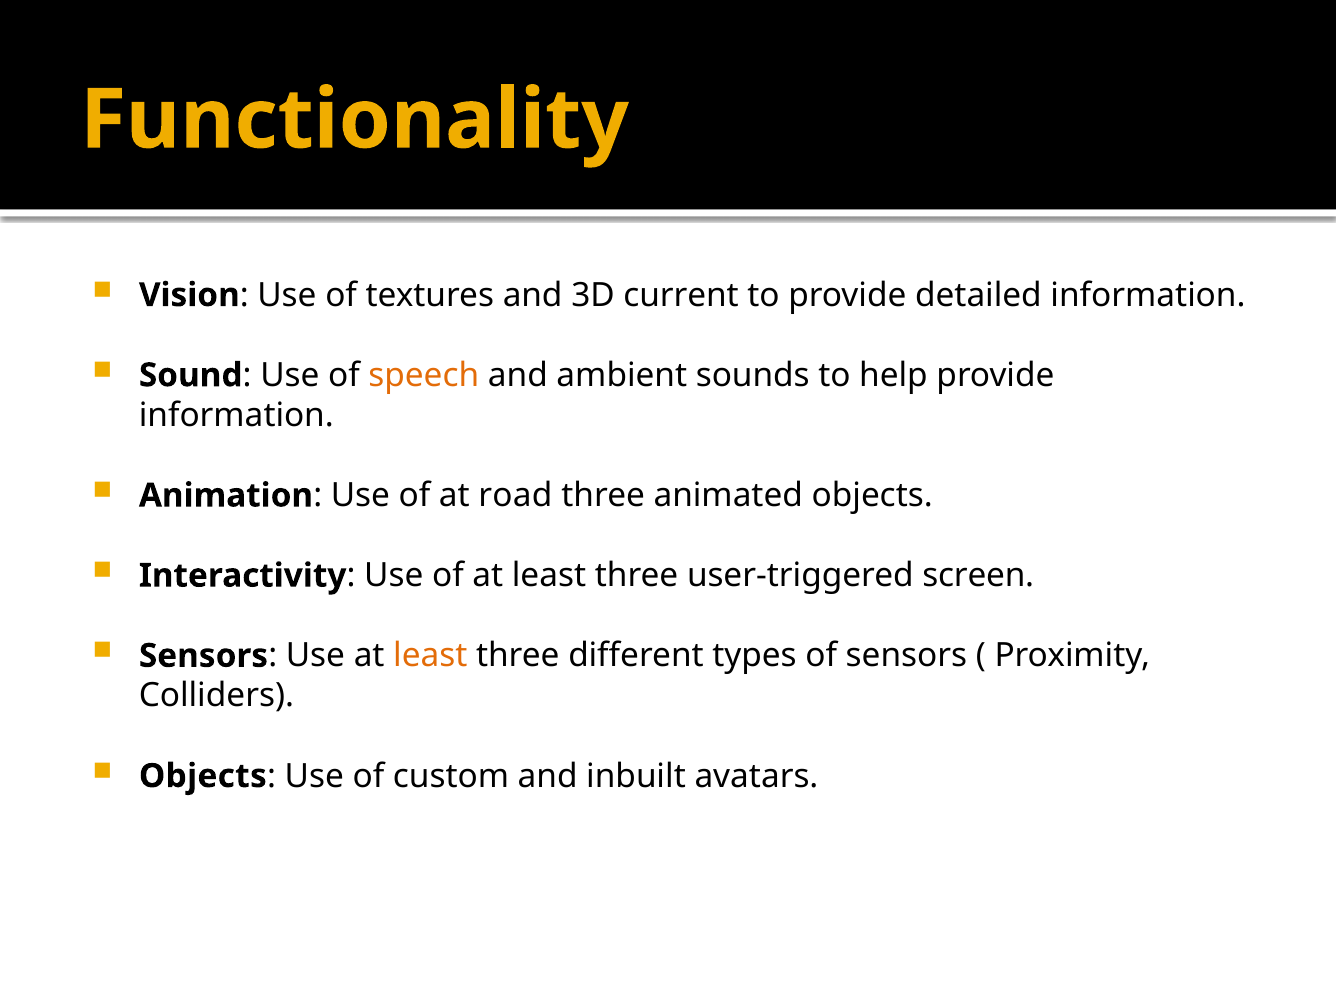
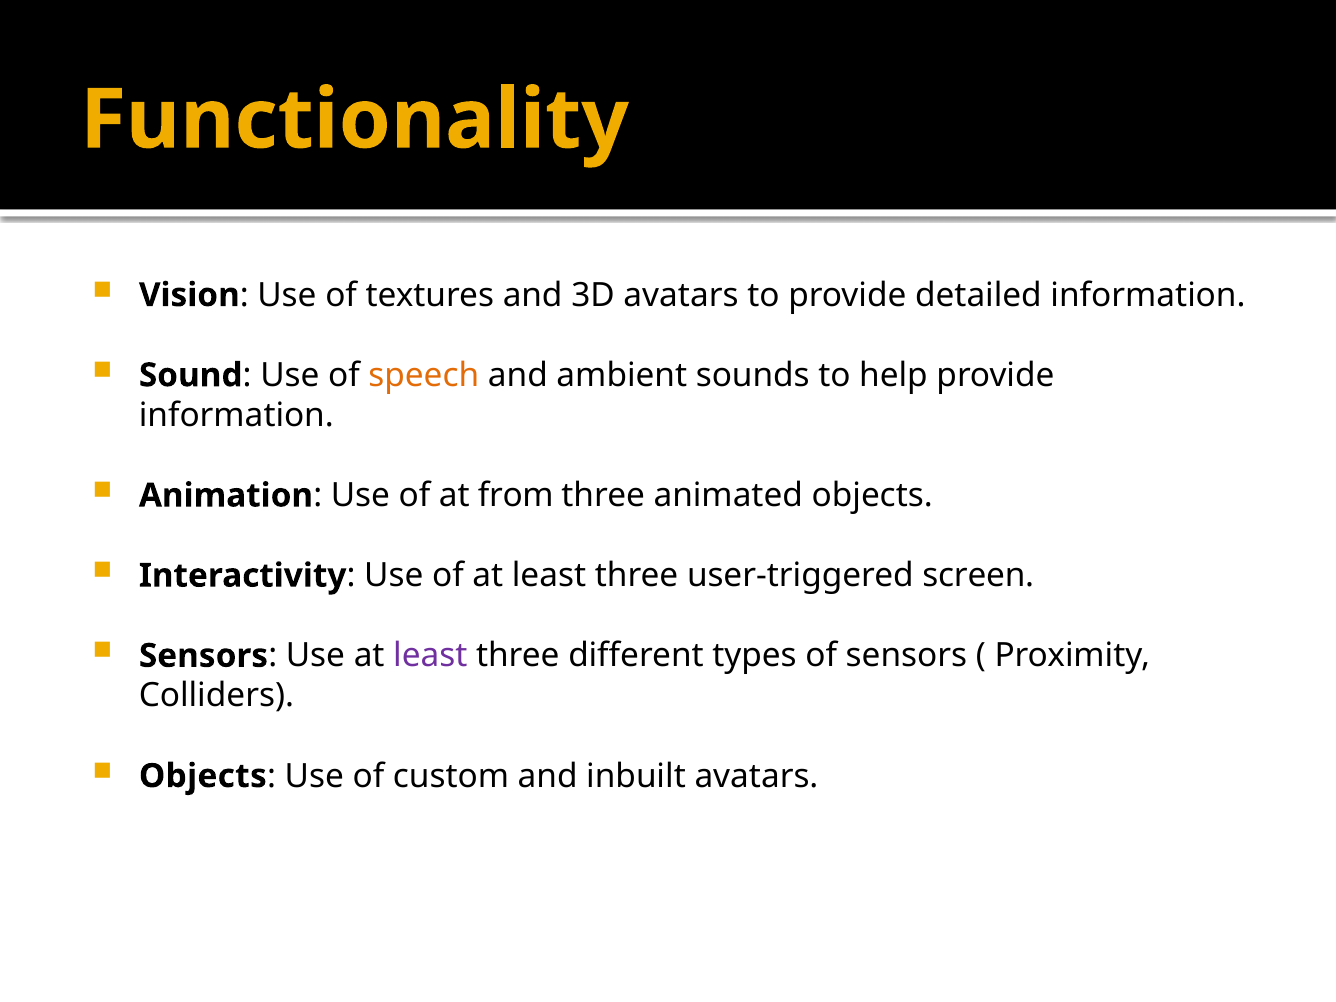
3D current: current -> avatars (681, 295)
road: road -> from (516, 496)
least colour: orange -> purple (430, 656)
